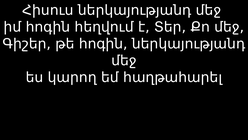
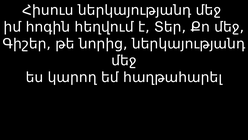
թե հոգին: հոգին -> նորից (103, 44)
